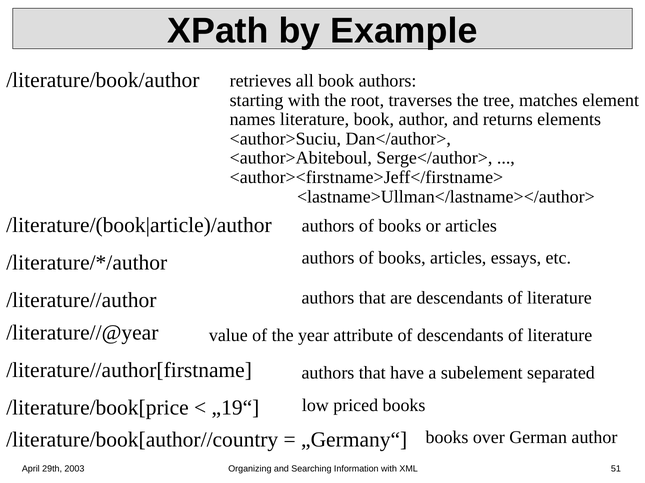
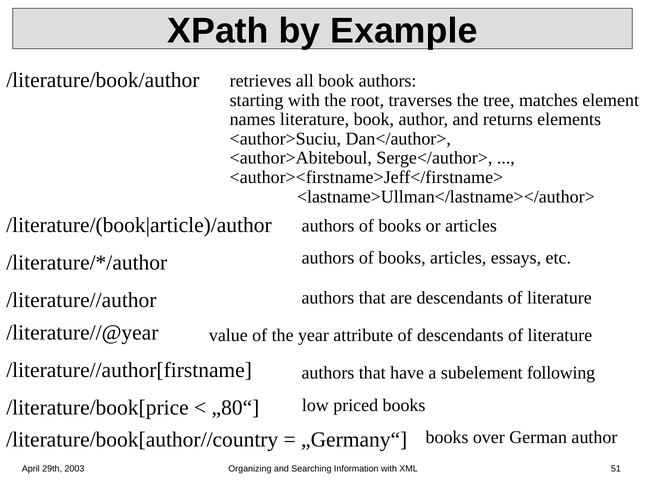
separated: separated -> following (561, 374)
„19“: „19“ -> „80“ (235, 408)
